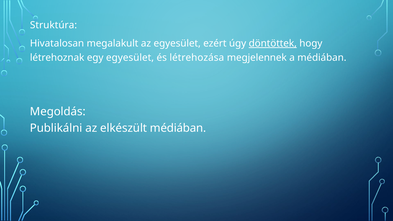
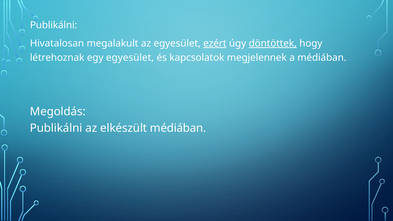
Struktúra: Struktúra -> Publikálni (54, 25)
ezért underline: none -> present (215, 43)
létrehozása: létrehozása -> kapcsolatok (197, 58)
